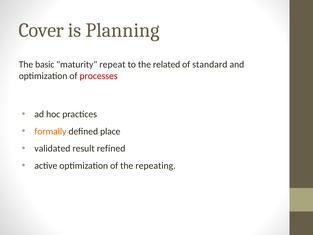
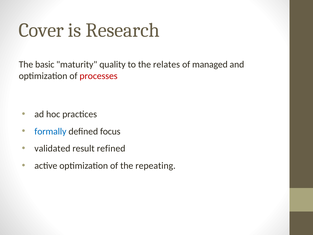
Planning: Planning -> Research (123, 30)
repeat: repeat -> quality (112, 64)
related: related -> relates (167, 64)
standard: standard -> managed (210, 64)
formally colour: orange -> blue (50, 131)
place: place -> focus (110, 131)
